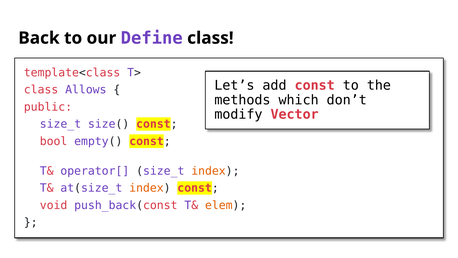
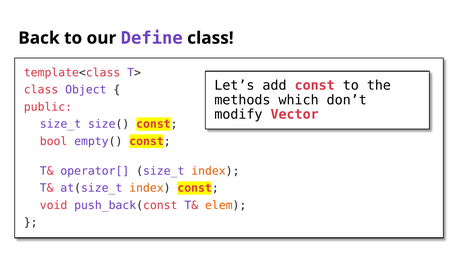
Allows: Allows -> Object (86, 90)
